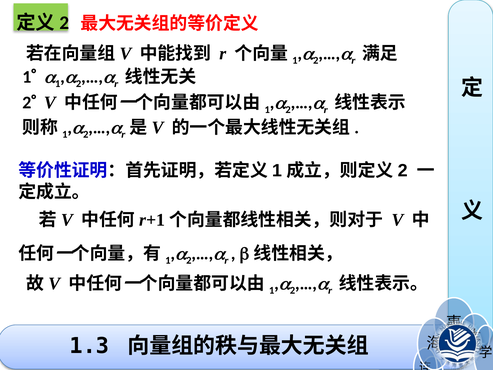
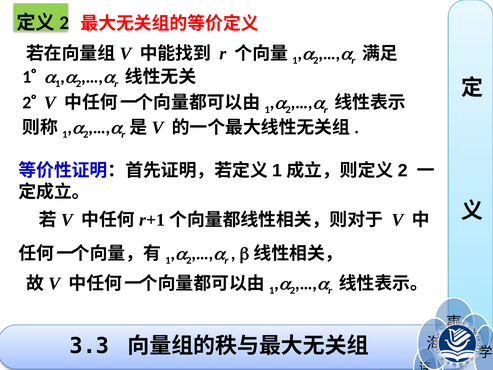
1.3: 1.3 -> 3.3 (89, 346)
